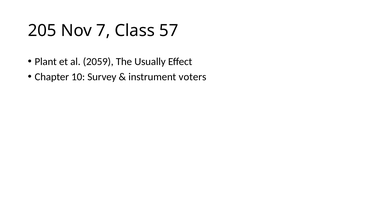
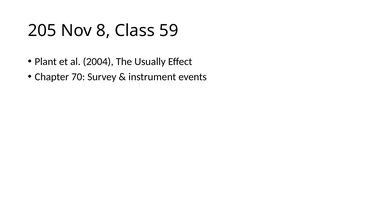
7: 7 -> 8 (103, 31)
57: 57 -> 59 (169, 31)
2059: 2059 -> 2004 (98, 62)
10: 10 -> 70 (78, 77)
voters: voters -> events (193, 77)
